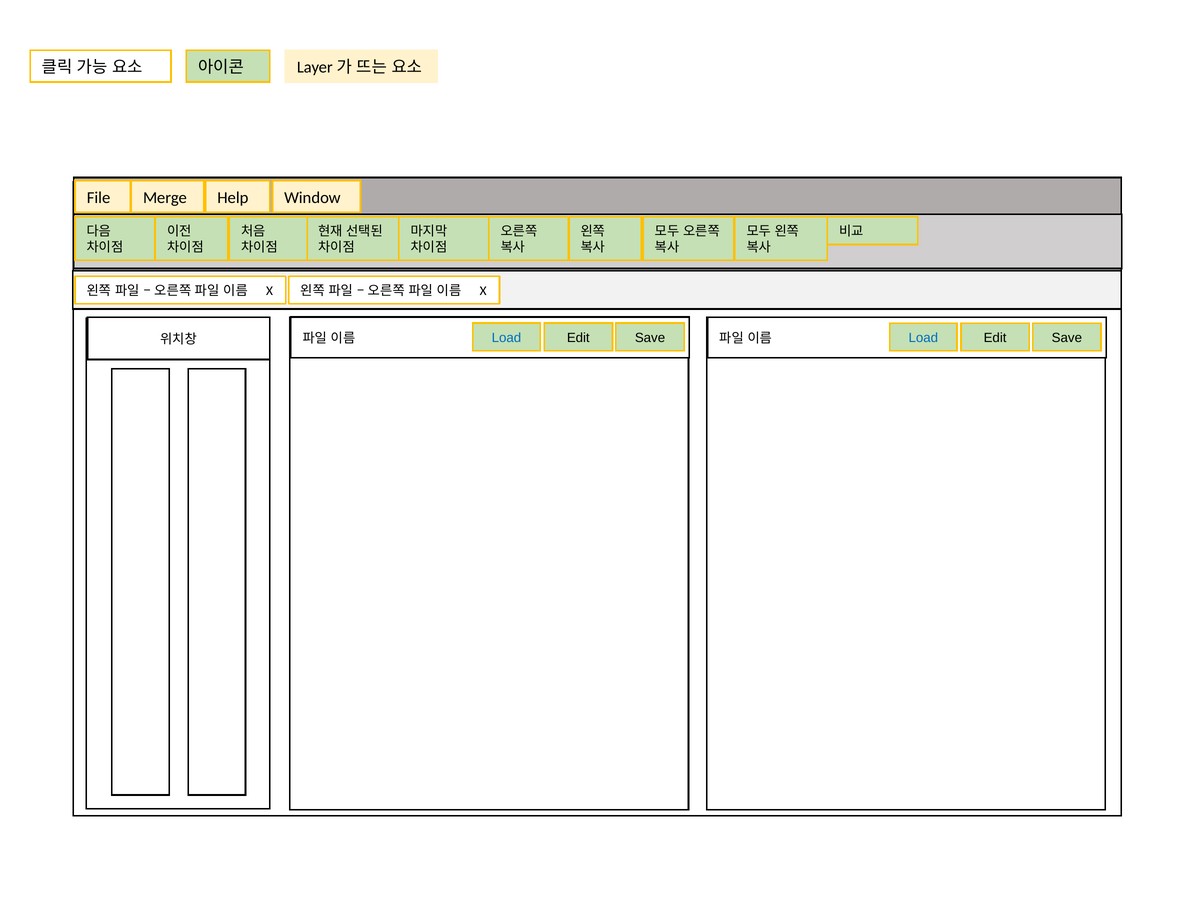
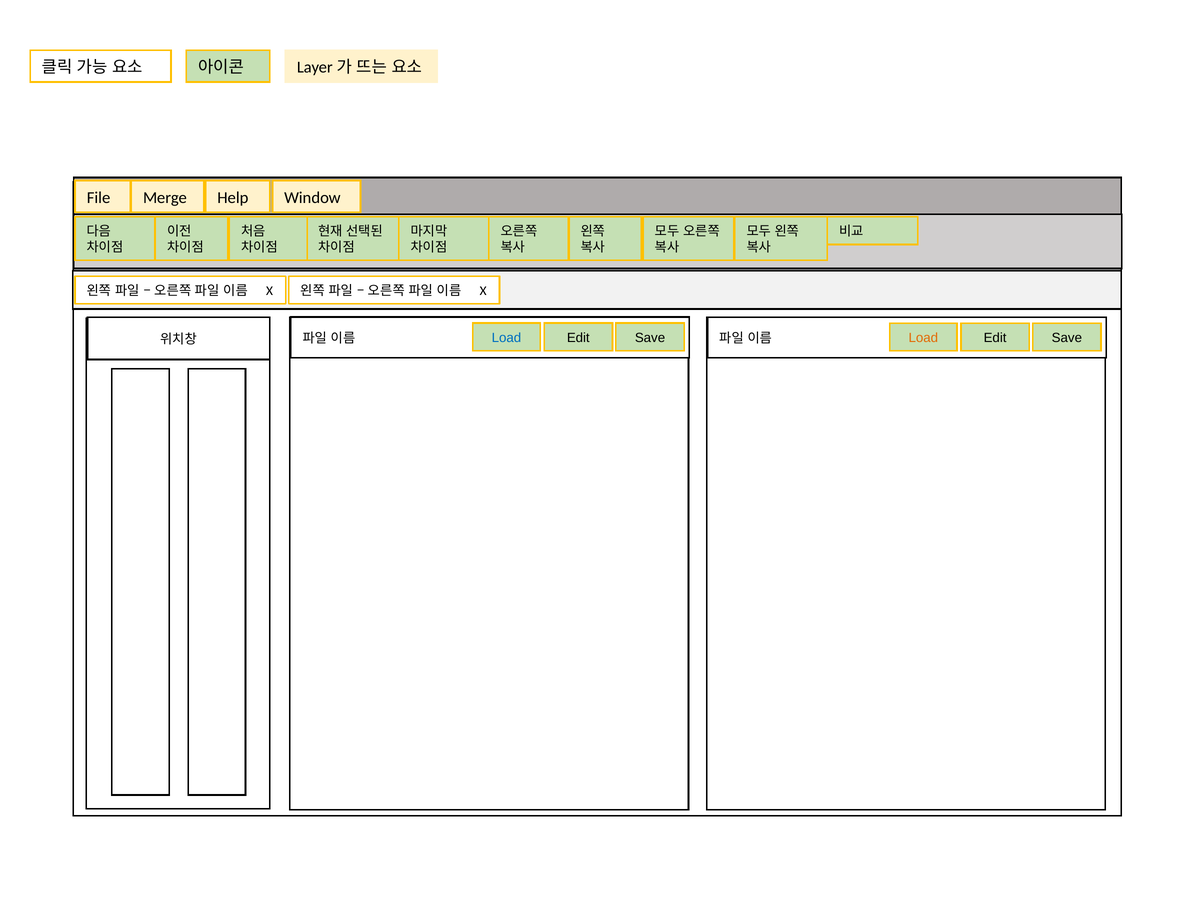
Load colour: blue -> orange (923, 338)
